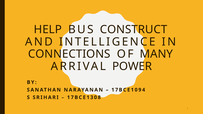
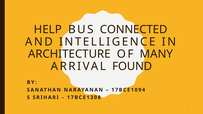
CONSTRUCT: CONSTRUCT -> CONNECTED (134, 29)
CONNECTIONS: CONNECTIONS -> ARCHITECTURE (69, 54)
POWER: POWER -> FOUND (132, 66)
